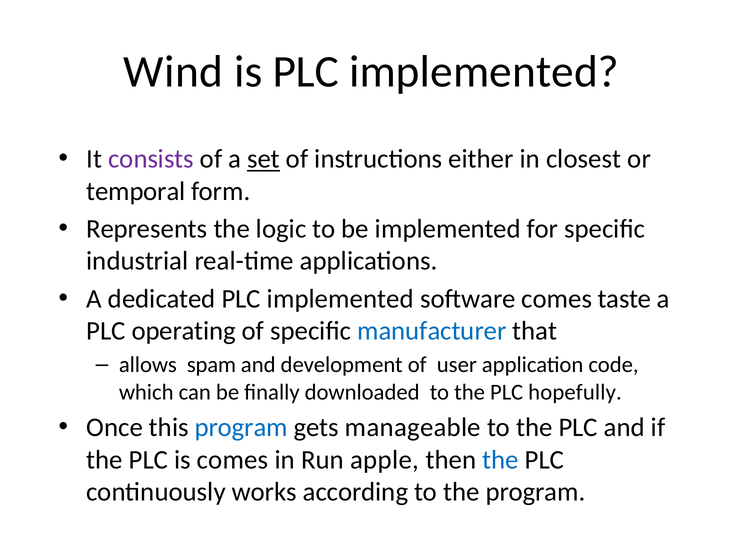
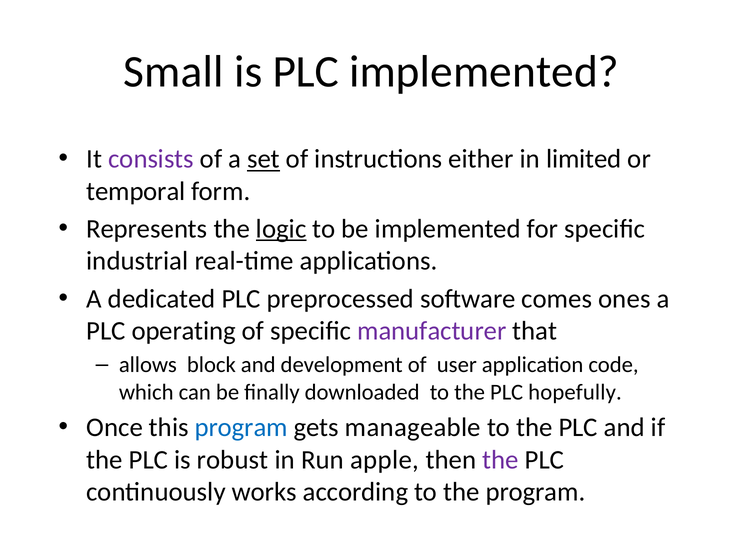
Wind: Wind -> Small (173, 72)
closest: closest -> limited (584, 159)
logic underline: none -> present (281, 229)
dedicated PLC implemented: implemented -> preprocessed (340, 299)
taste: taste -> ones (624, 299)
manufacturer colour: blue -> purple (432, 331)
spam: spam -> block (211, 365)
is comes: comes -> robust (233, 460)
the colour: blue -> purple (500, 460)
